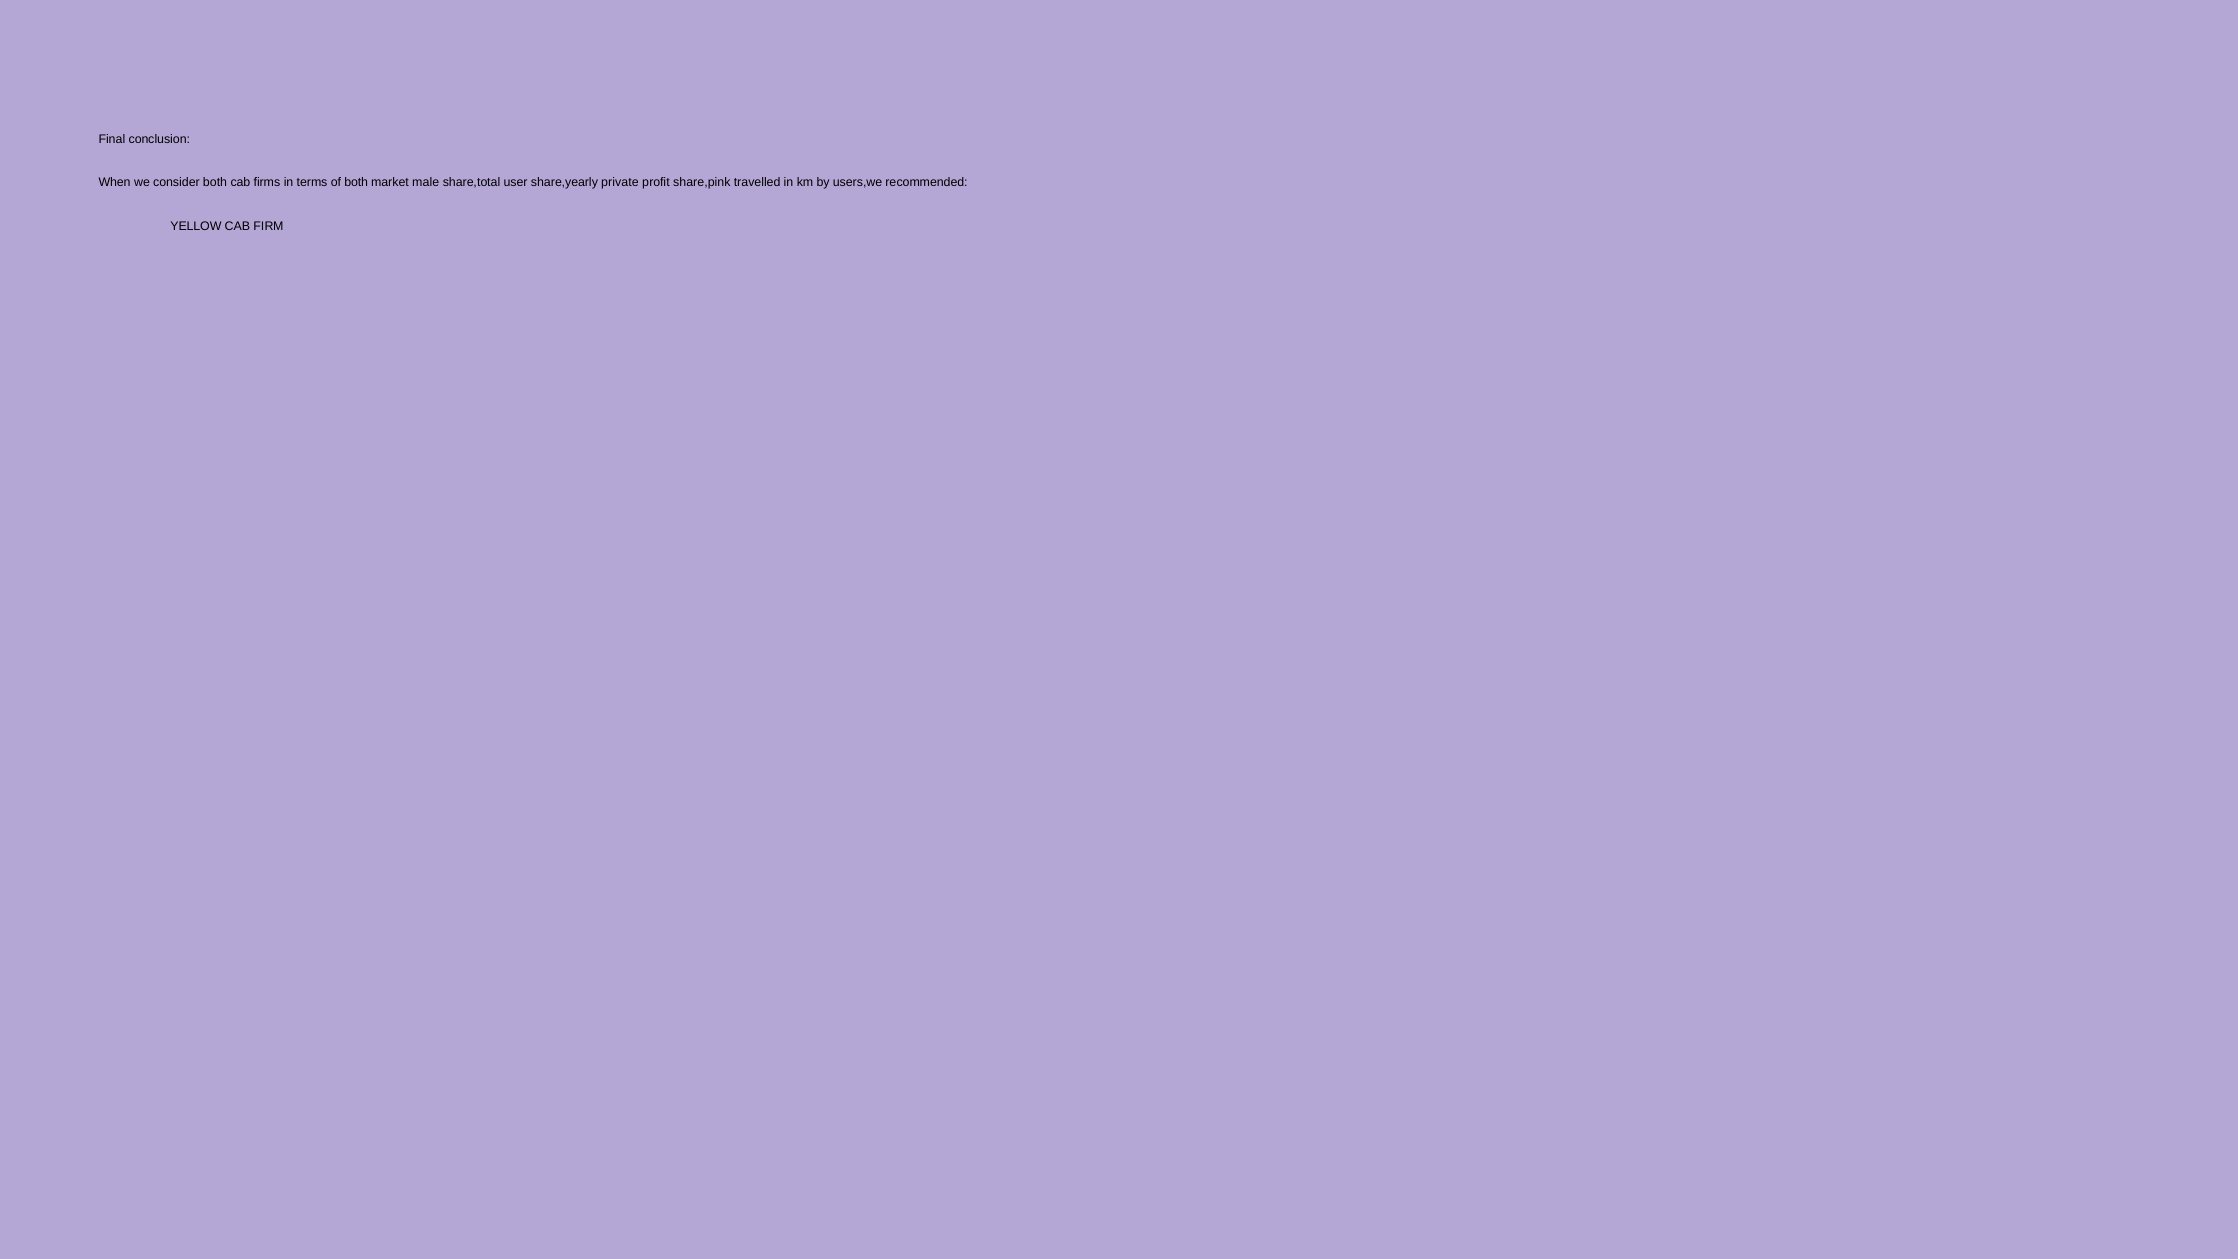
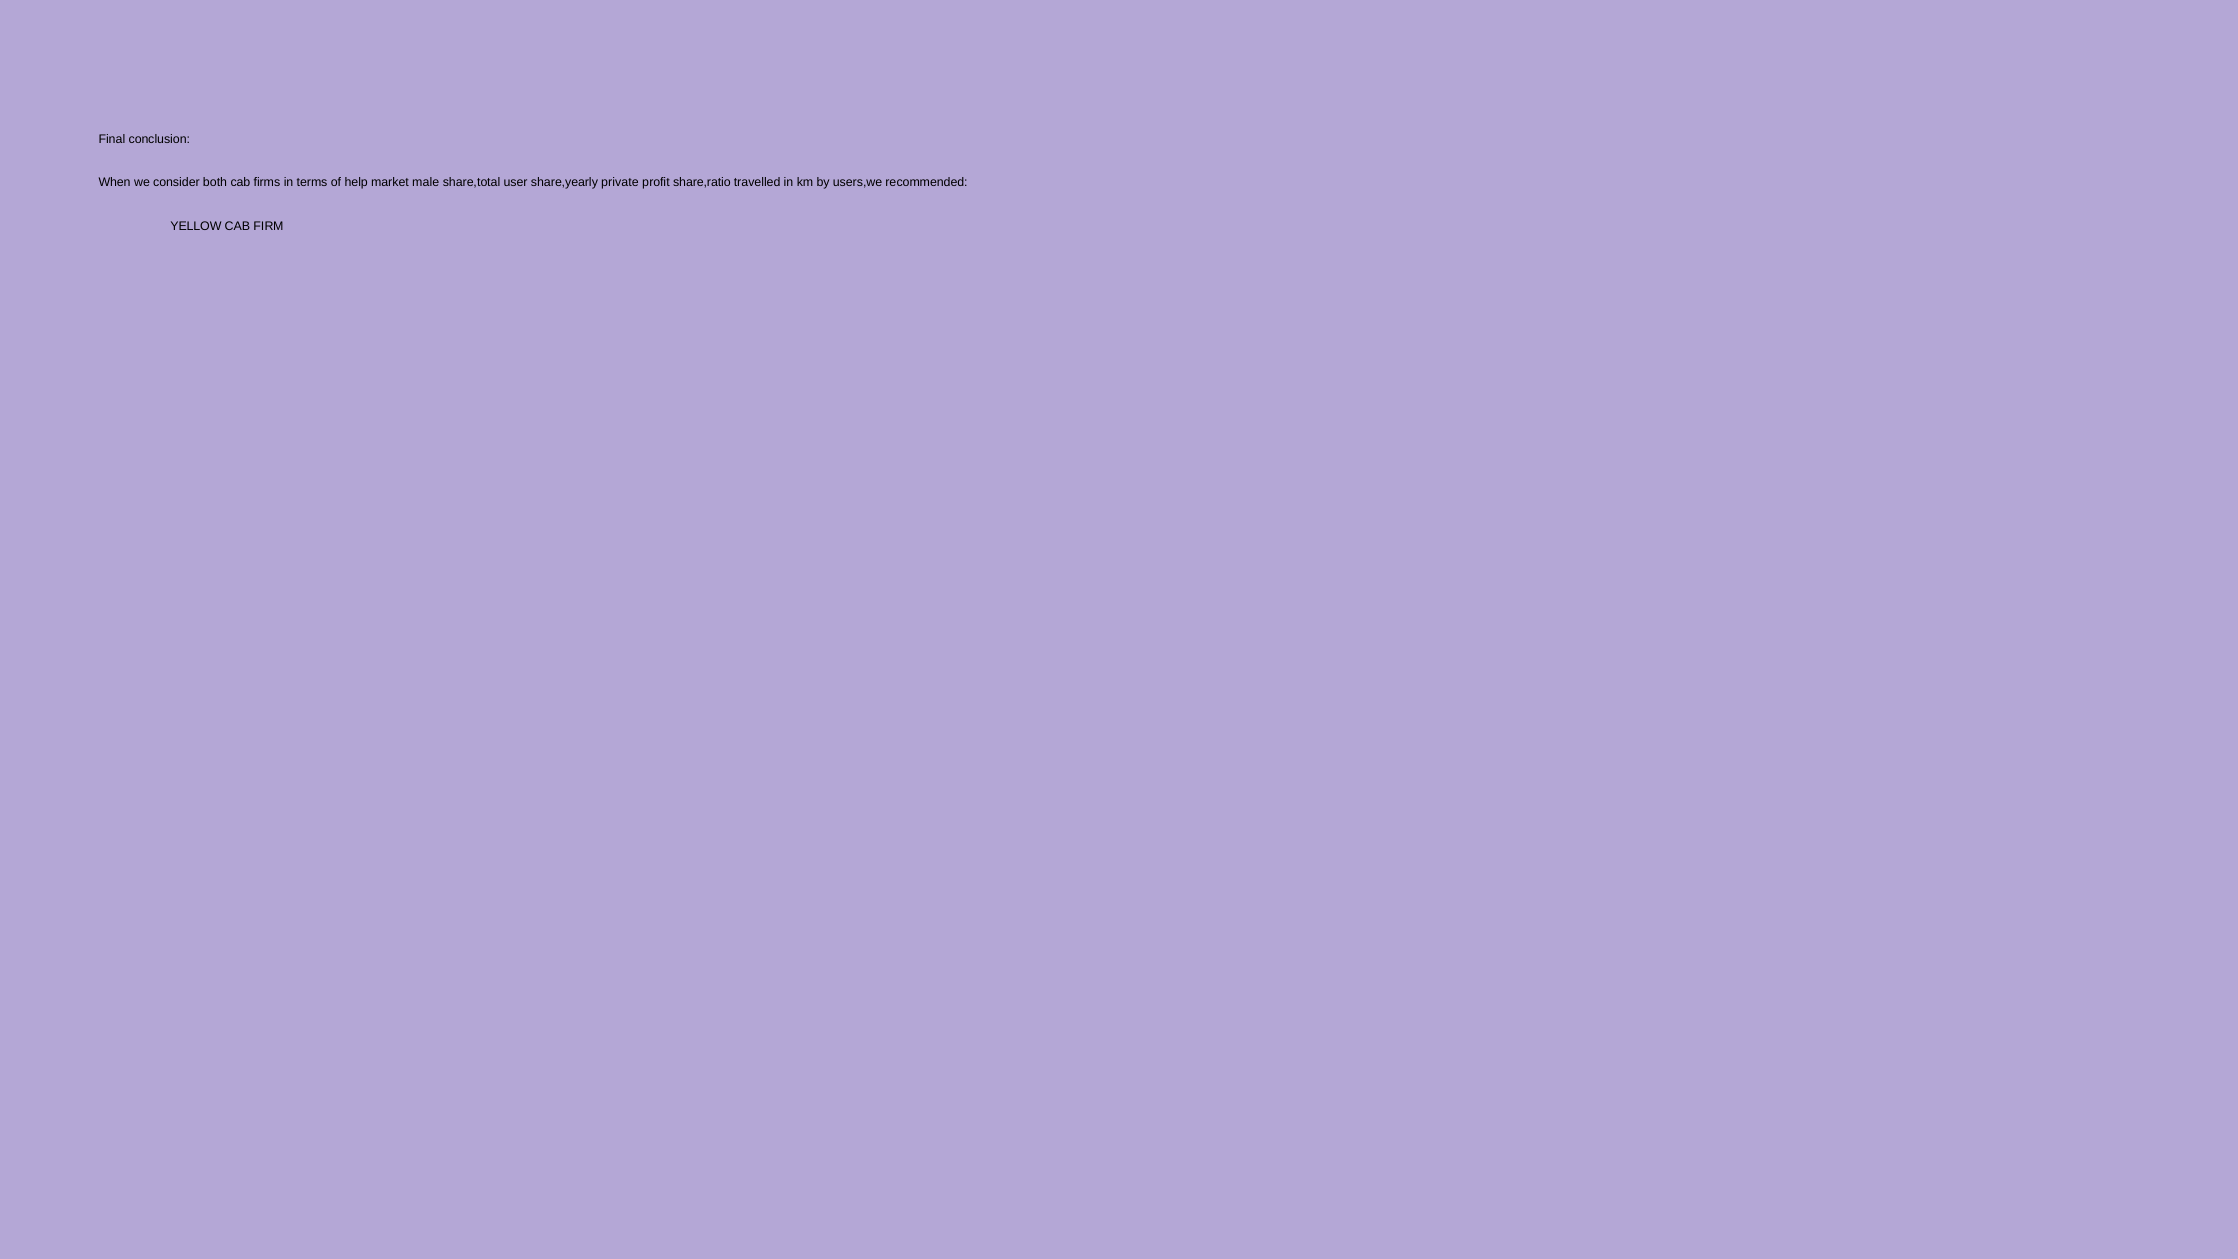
of both: both -> help (356, 183)
share,pink: share,pink -> share,ratio (702, 183)
